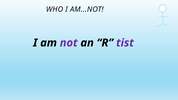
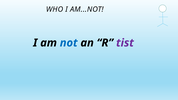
not colour: purple -> blue (69, 43)
